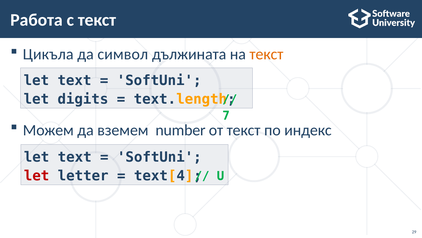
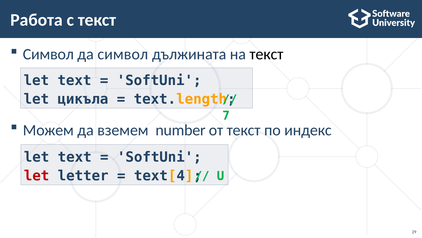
Цикъла: Цикъла -> Символ (48, 54)
текст colour: orange -> black (266, 54)
digits: digits -> цикъла (83, 99)
